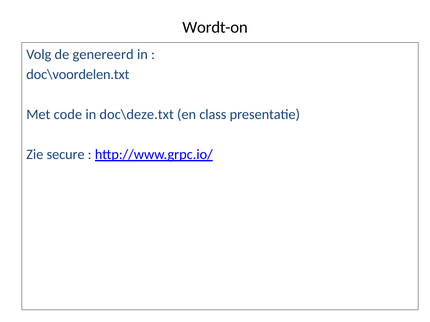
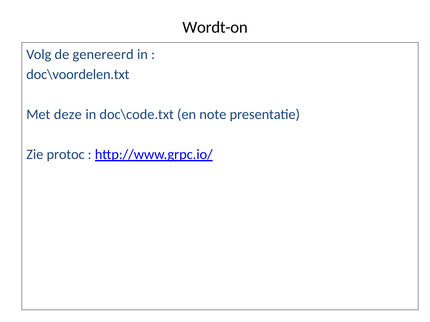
code: code -> deze (68, 115)
doc\deze.txt: doc\deze.txt -> doc\code.txt (137, 115)
class: class -> note (213, 115)
secure: secure -> protoc (66, 155)
